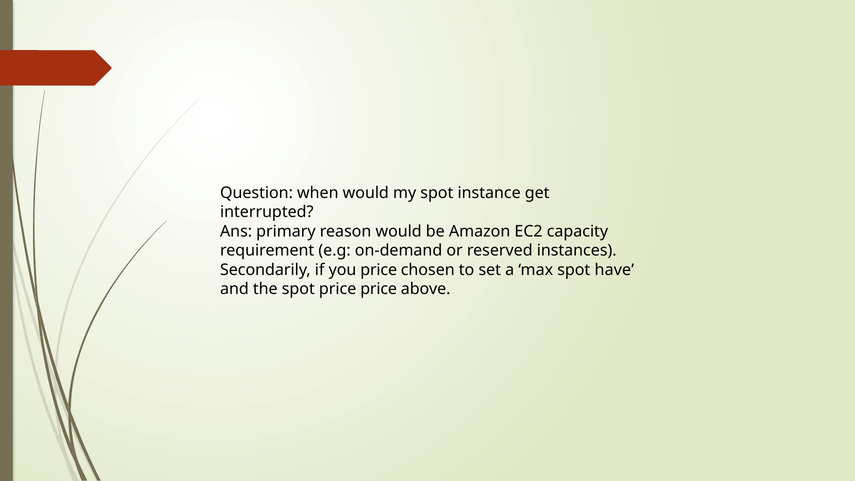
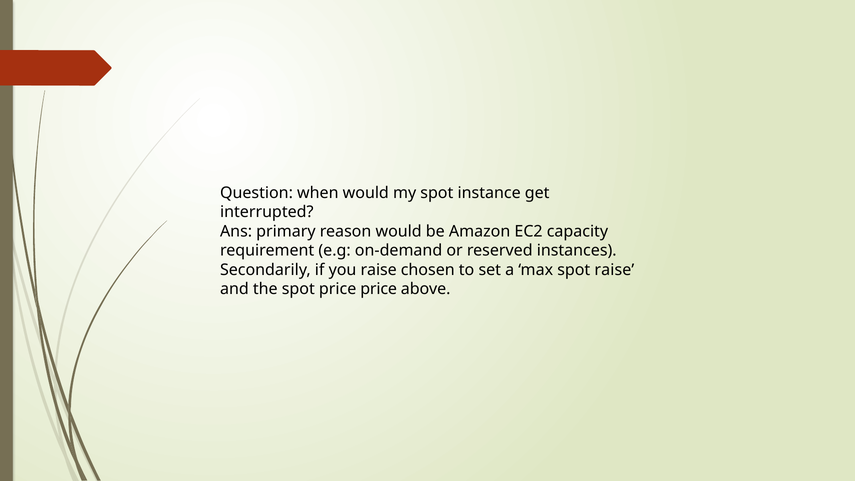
you price: price -> raise (379, 270)
spot have: have -> raise (614, 270)
